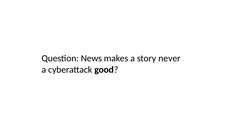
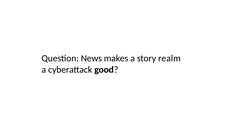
never: never -> realm (169, 58)
